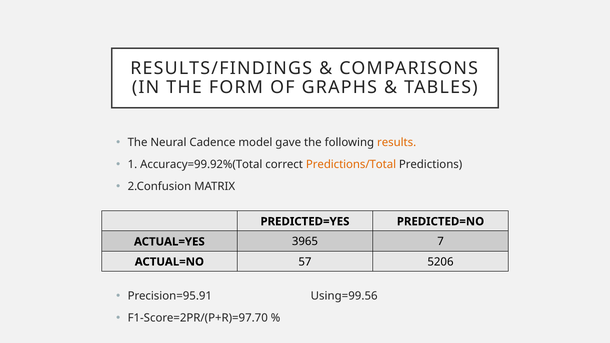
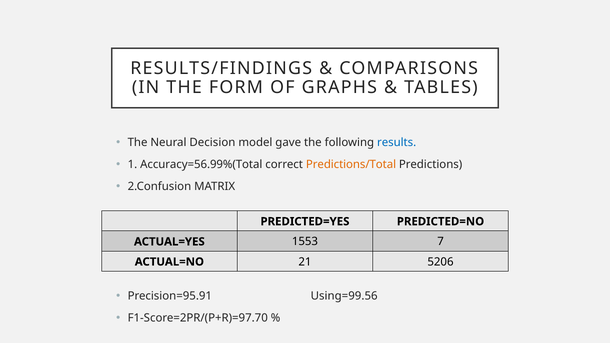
Cadence: Cadence -> Decision (212, 143)
results colour: orange -> blue (397, 143)
Accuracy=99.92%(Total: Accuracy=99.92%(Total -> Accuracy=56.99%(Total (201, 165)
3965: 3965 -> 1553 (305, 242)
57: 57 -> 21 (305, 262)
